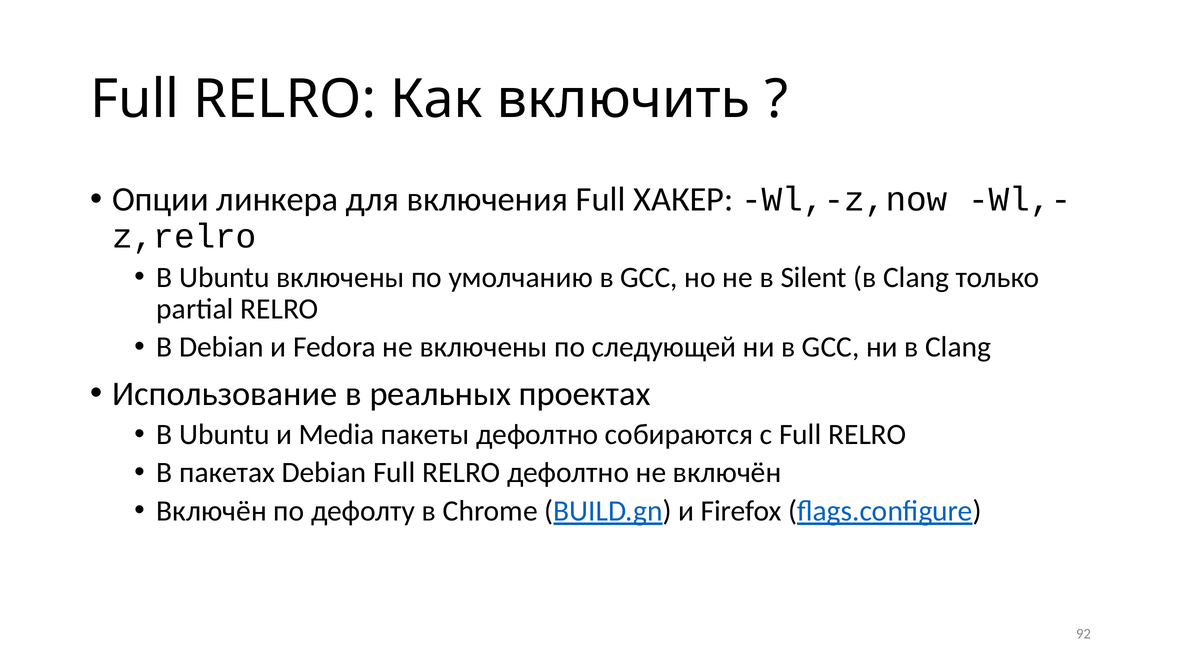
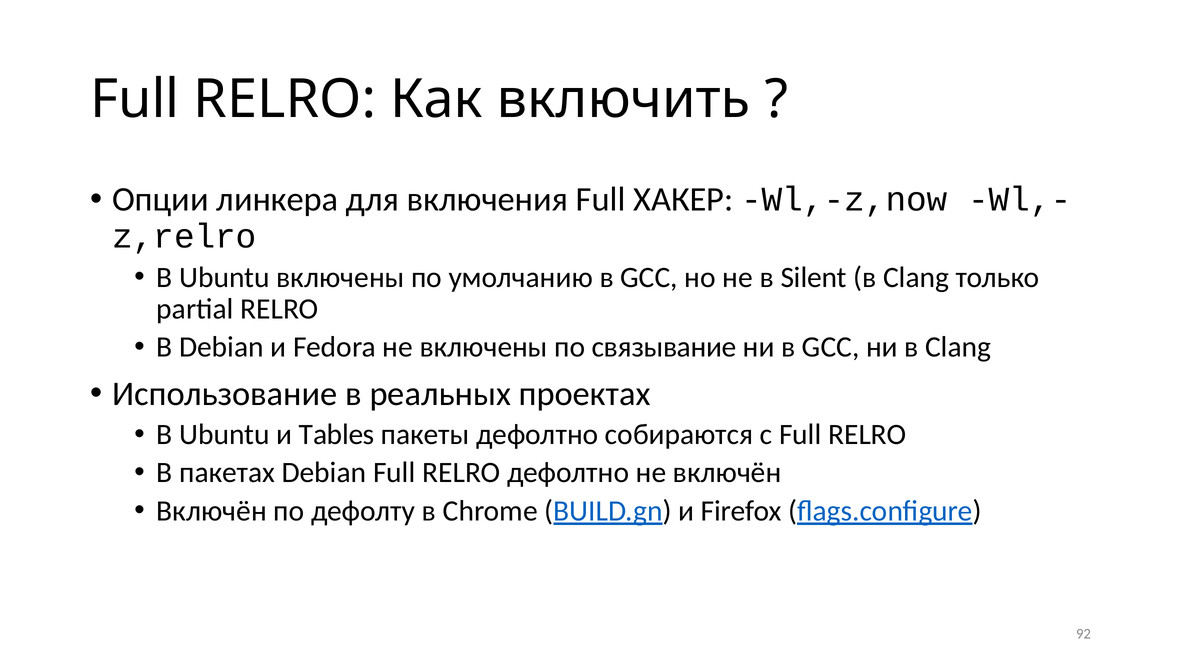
следующей: следующей -> связывание (664, 347)
Media: Media -> Tables (337, 435)
